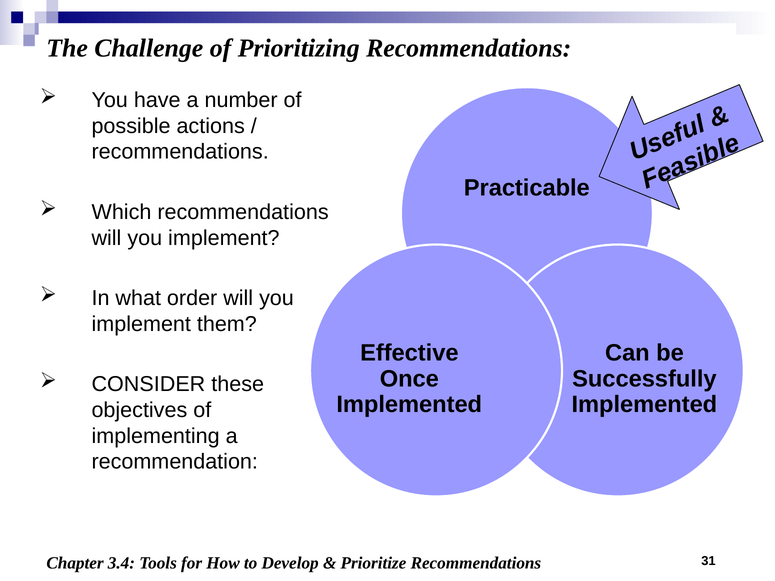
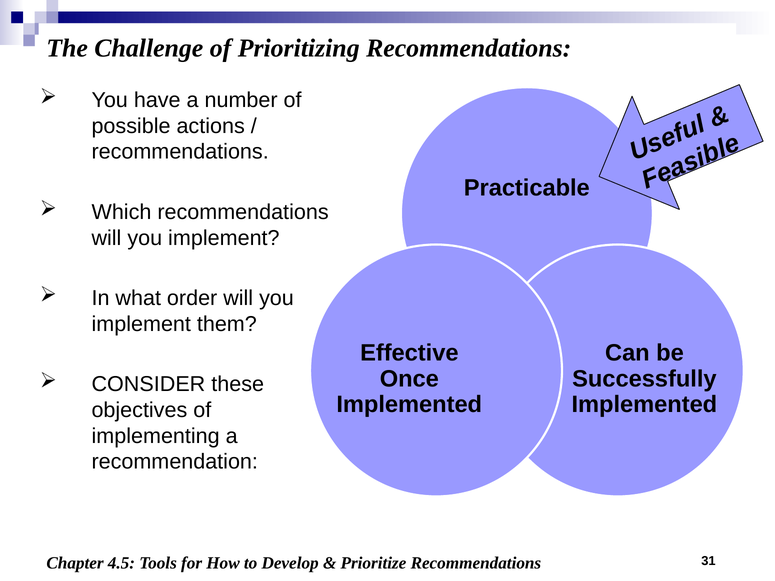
3.4: 3.4 -> 4.5 (121, 563)
